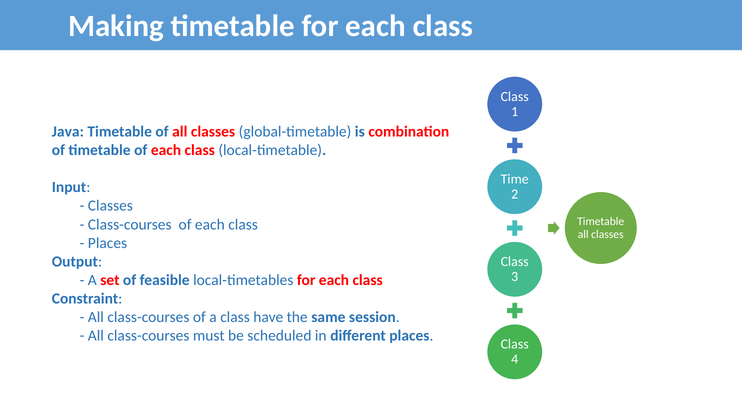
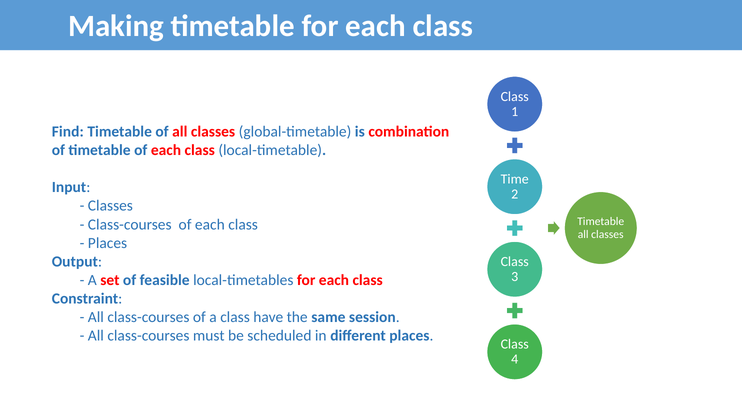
Java: Java -> Find (68, 132)
